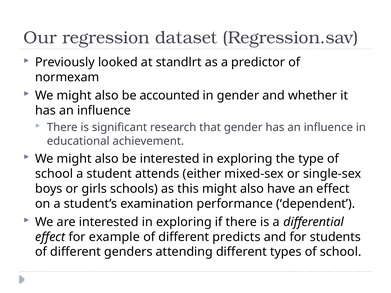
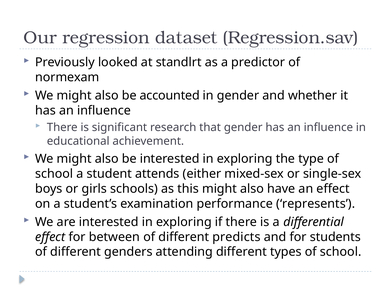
dependent: dependent -> represents (316, 204)
example: example -> between (114, 237)
